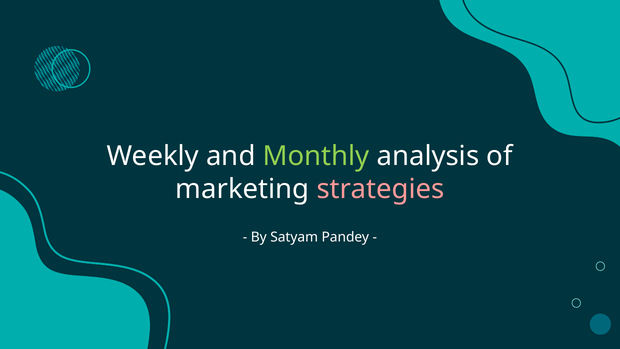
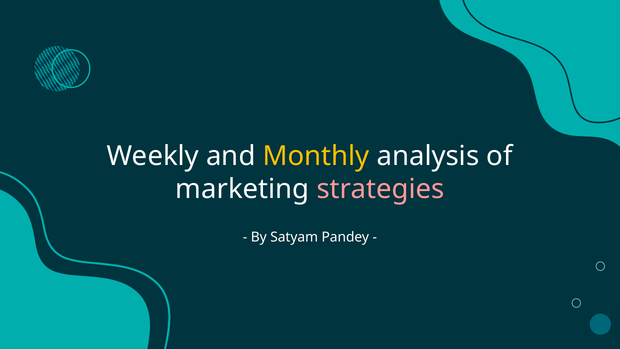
Monthly colour: light green -> yellow (316, 156)
